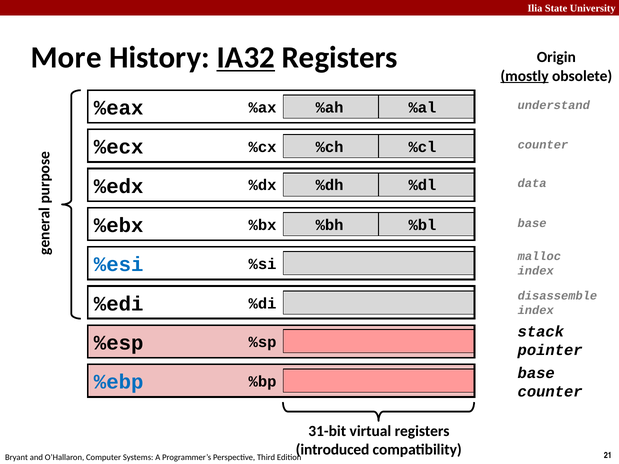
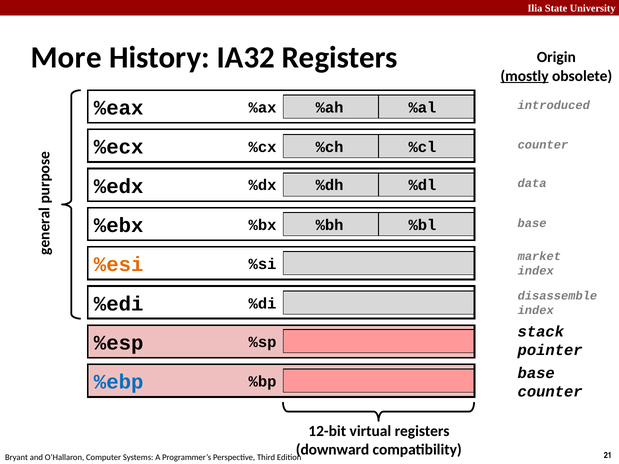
IA32 underline: present -> none (246, 57)
understand: understand -> introduced (554, 105)
malloc: malloc -> market (539, 257)
%esi colour: blue -> orange (119, 265)
31-bit: 31-bit -> 12-bit (327, 431)
introduced: introduced -> downward (333, 450)
